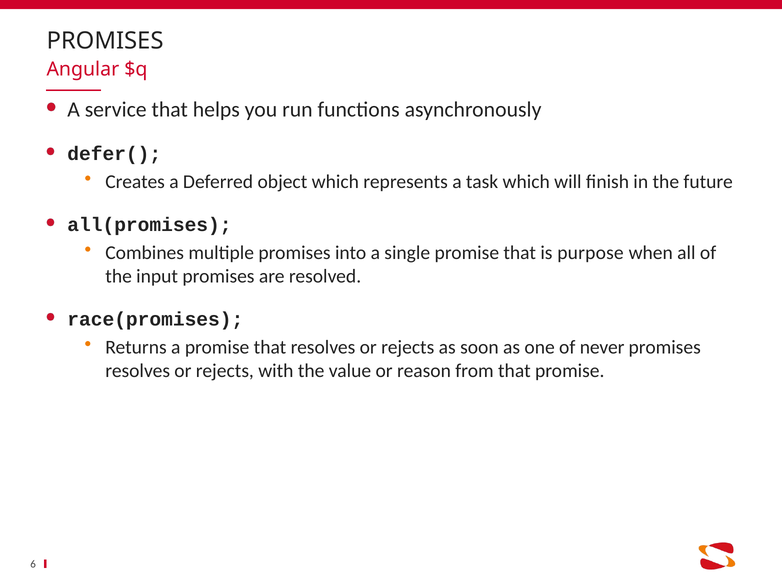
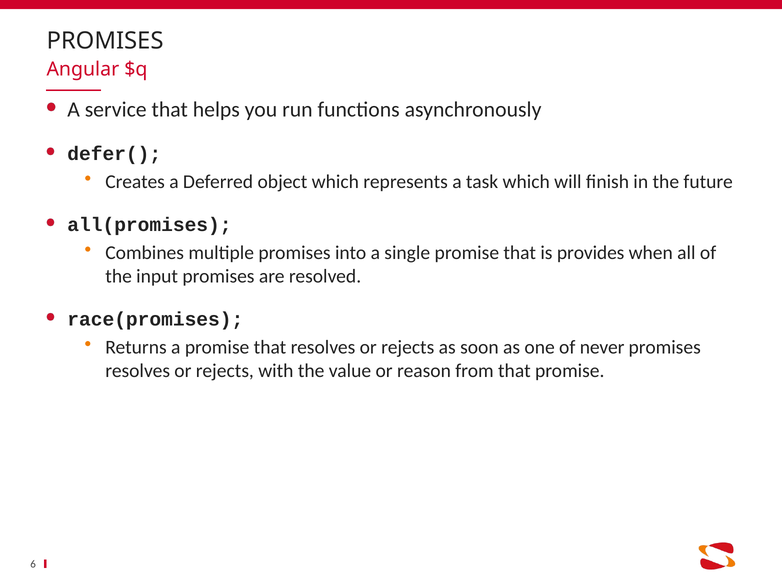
purpose: purpose -> provides (591, 253)
